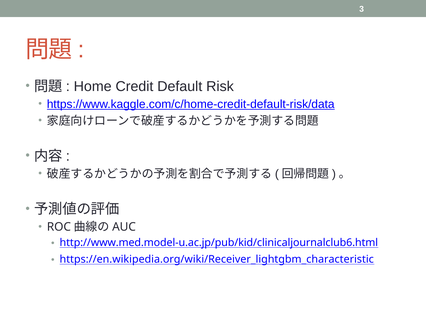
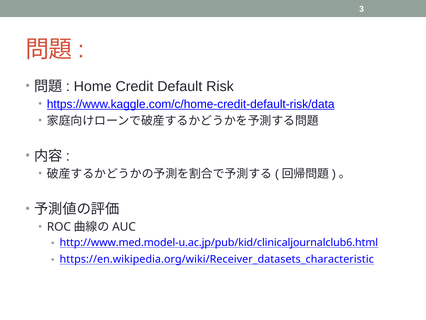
https://en.wikipedia.org/wiki/Receiver_lightgbm_characteristic: https://en.wikipedia.org/wiki/Receiver_lightgbm_characteristic -> https://en.wikipedia.org/wiki/Receiver_datasets_characteristic (217, 259)
